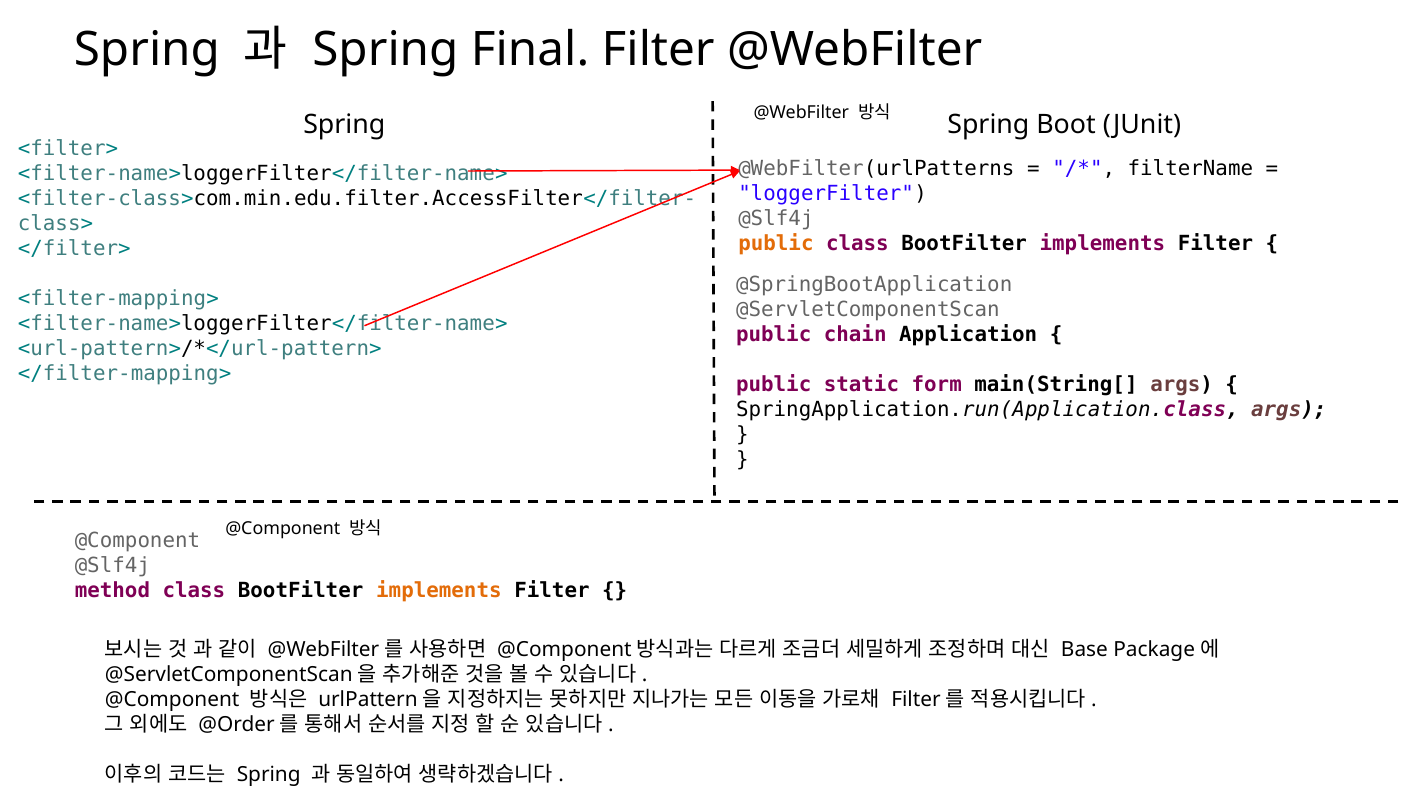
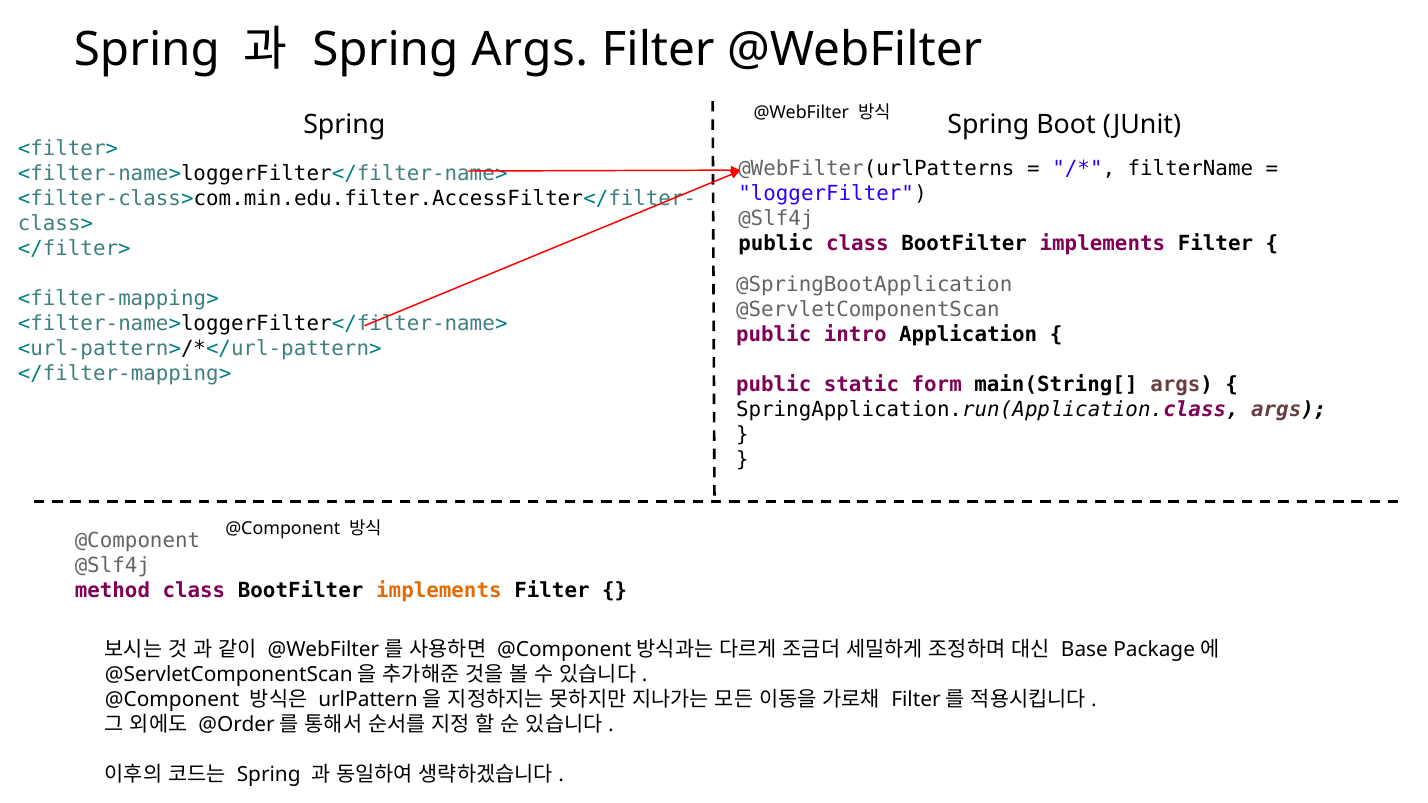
Spring Final: Final -> Args (530, 50)
public colour: orange -> black (776, 244)
chain: chain -> intro (855, 335)
